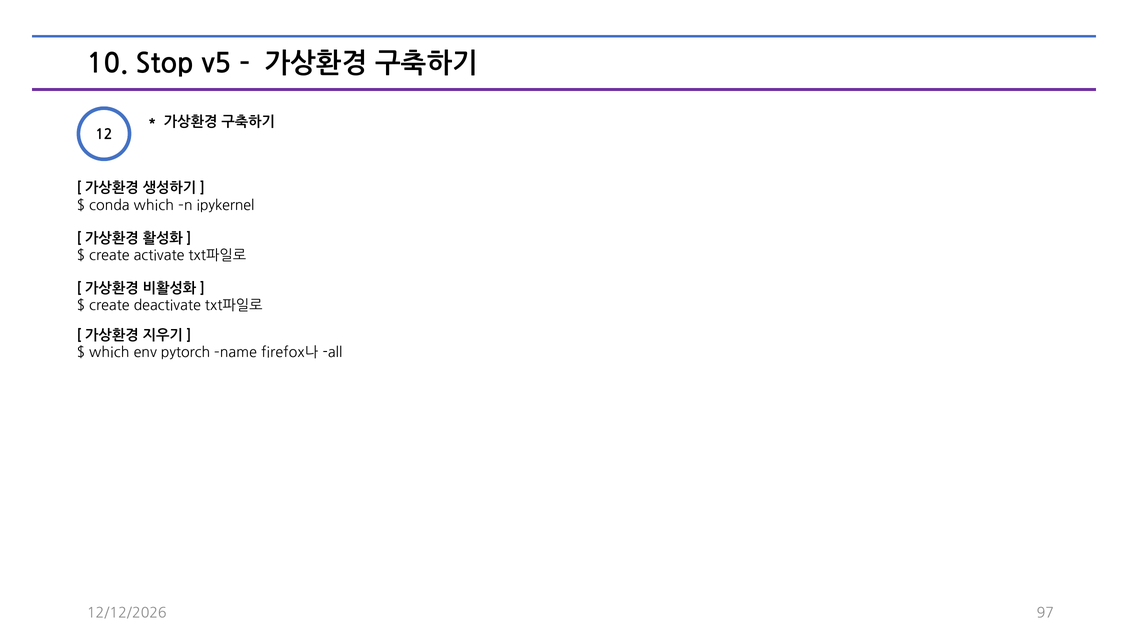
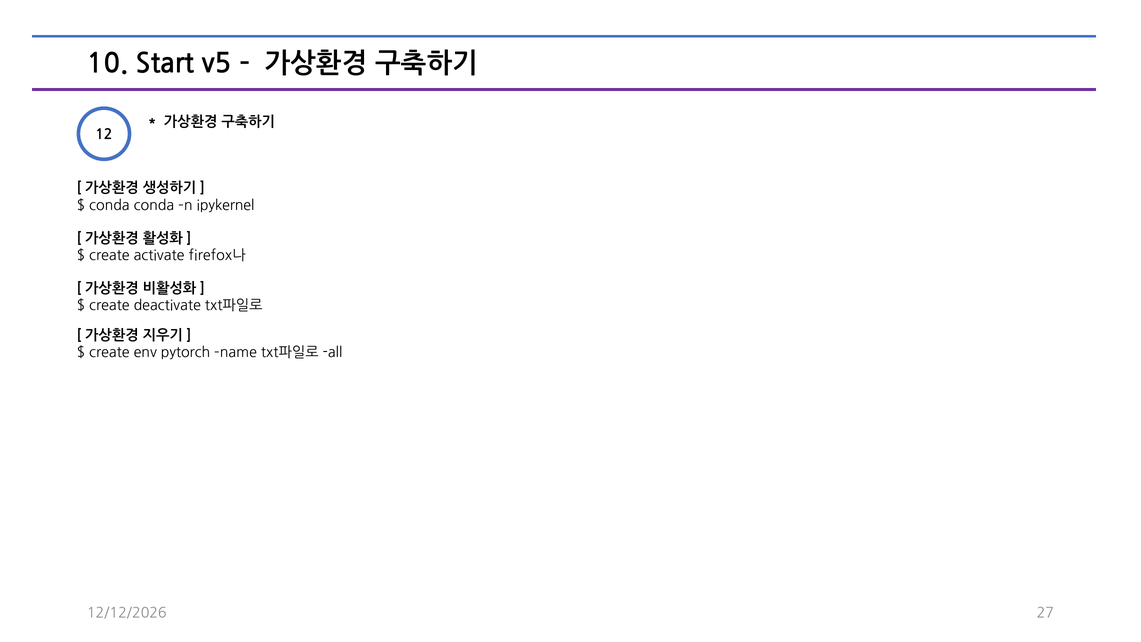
Stop: Stop -> Start (165, 64)
conda which: which -> conda (154, 205)
activate txt파일로: txt파일로 -> firefox나 (217, 255)
which: which -> create (109, 352)
name firefox나: firefox나 -> txt파일로 (290, 352)
97: 97 -> 27 (1045, 613)
